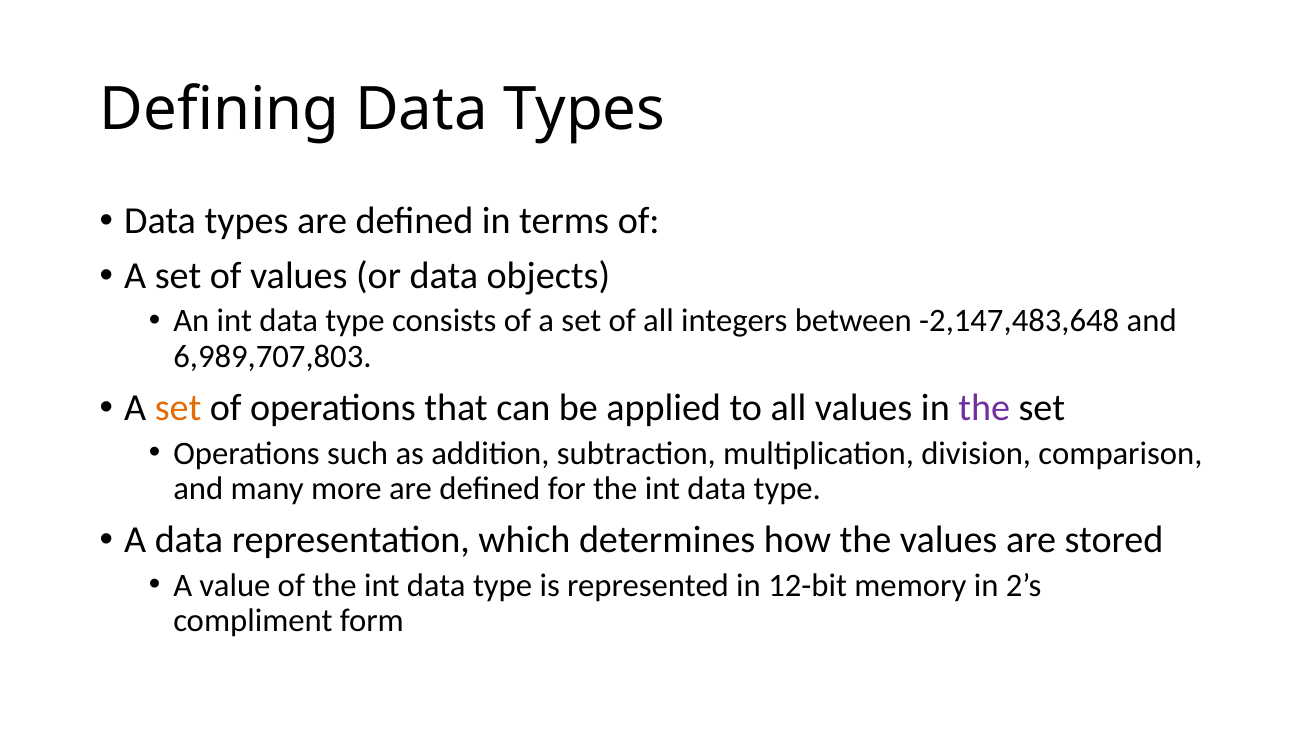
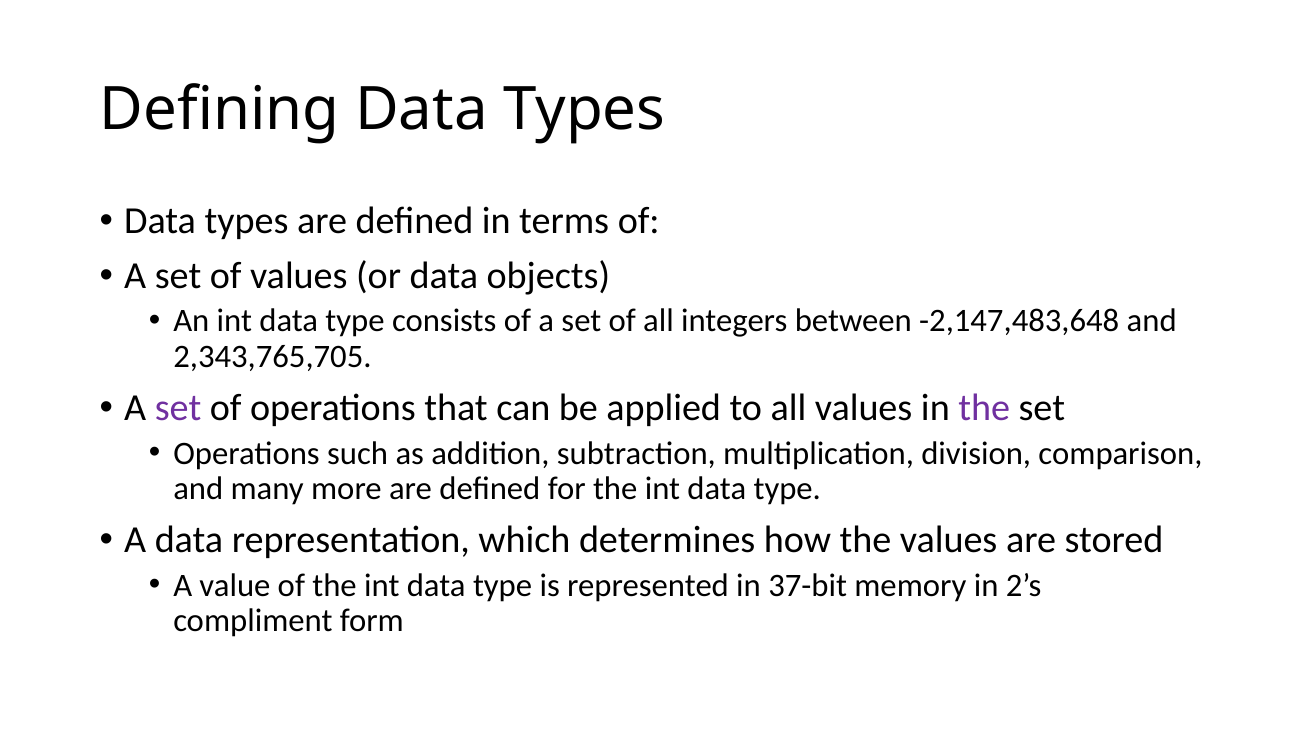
6,989,707,803: 6,989,707,803 -> 2,343,765,705 (272, 356)
set colour: orange -> purple (178, 408)
12-bit: 12-bit -> 37-bit (808, 585)
